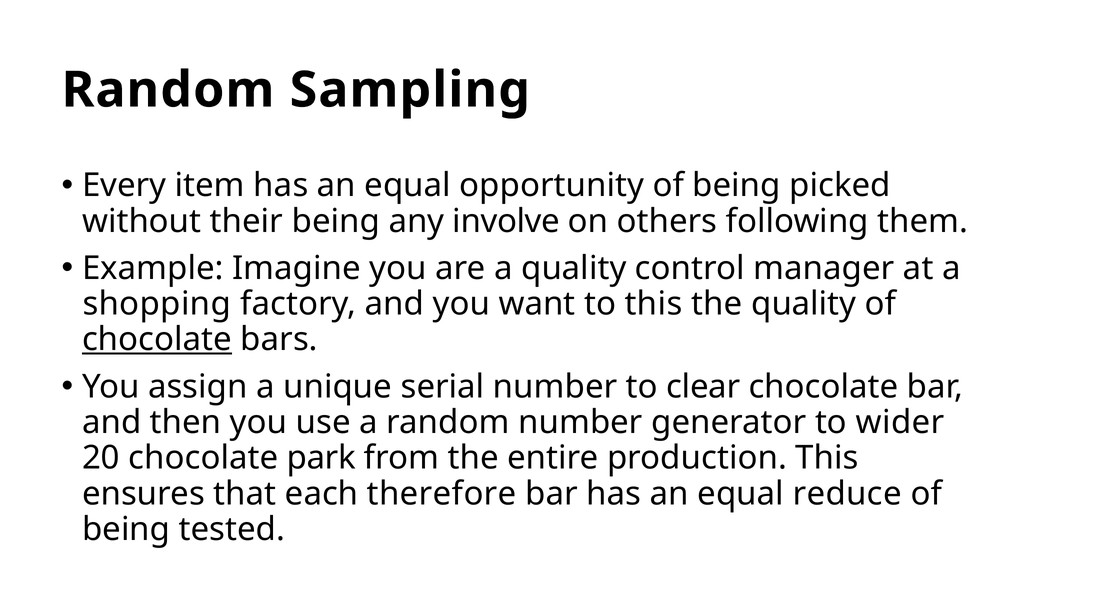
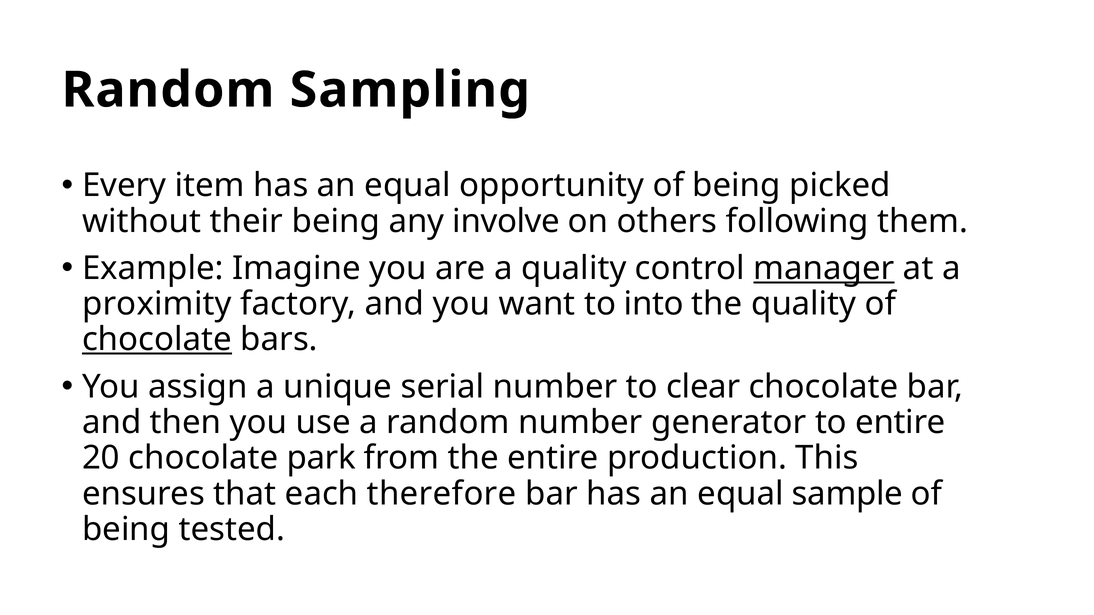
manager underline: none -> present (824, 268)
shopping: shopping -> proximity (157, 304)
to this: this -> into (654, 304)
to wider: wider -> entire (900, 423)
reduce: reduce -> sample (848, 494)
